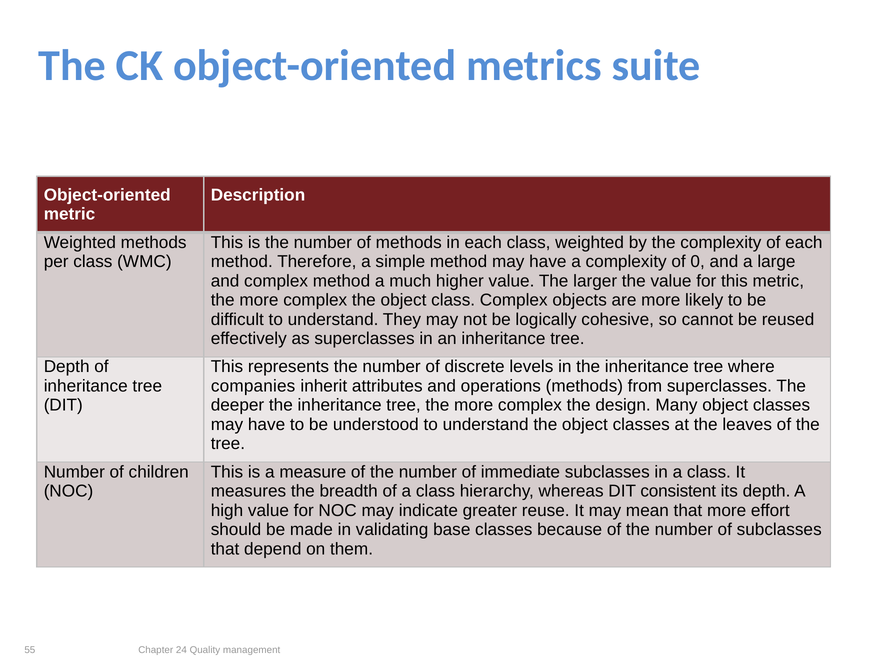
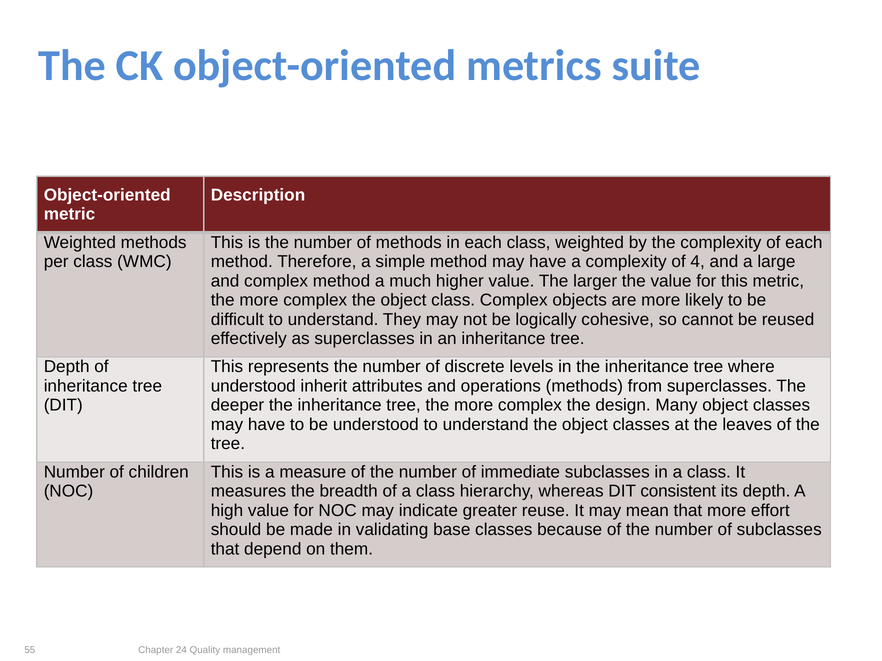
0: 0 -> 4 (698, 262)
companies: companies -> understood (253, 386)
